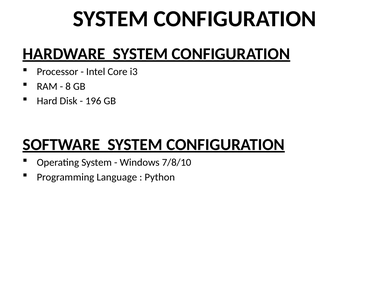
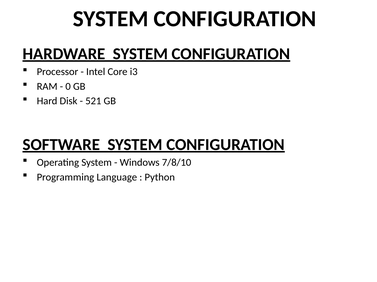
8: 8 -> 0 (68, 87)
196: 196 -> 521 (93, 101)
